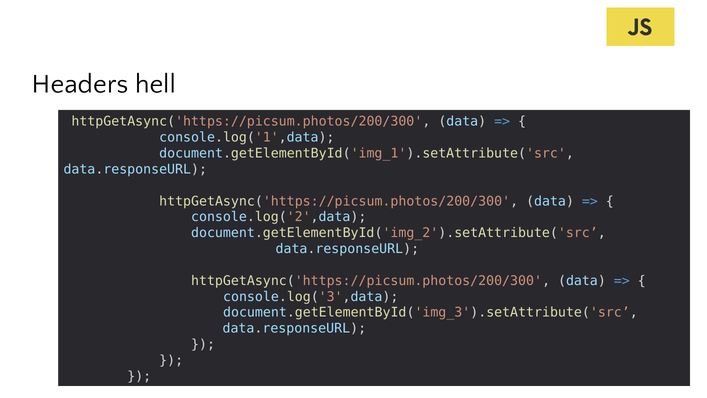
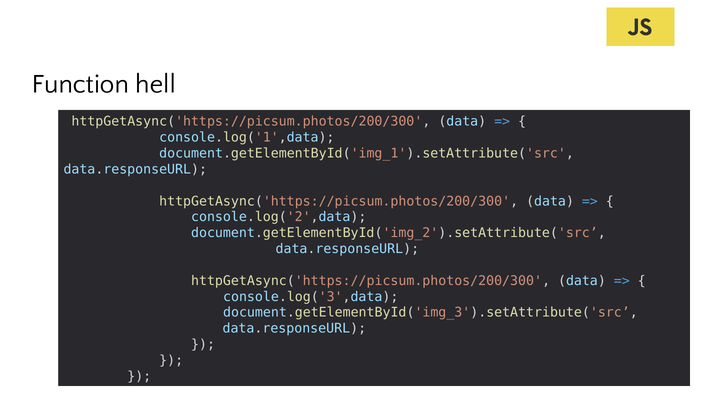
Headers: Headers -> Function (80, 84)
